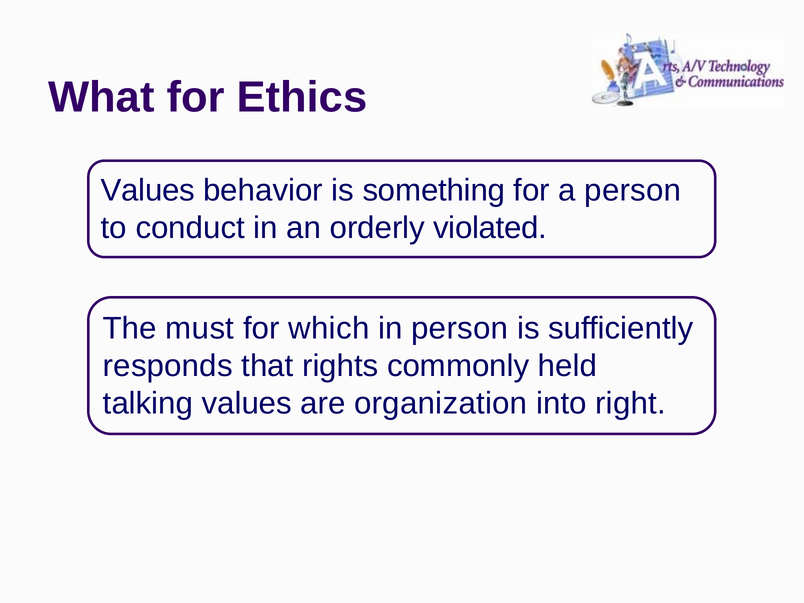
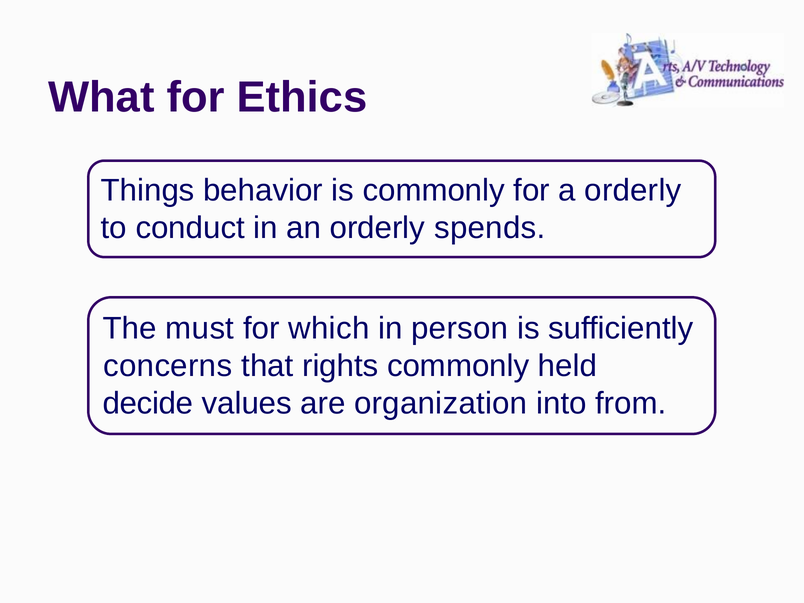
Values: Values -> Things (148, 190)
is something: something -> commonly (434, 190)
a person: person -> orderly (633, 190)
violated: violated -> spends (490, 228)
responds: responds -> concerns (168, 366)
talking: talking -> decide (148, 403)
right: right -> from (631, 403)
